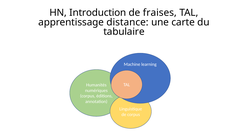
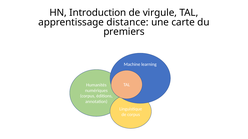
fraises: fraises -> virgule (160, 13)
tabulaire: tabulaire -> premiers (124, 32)
